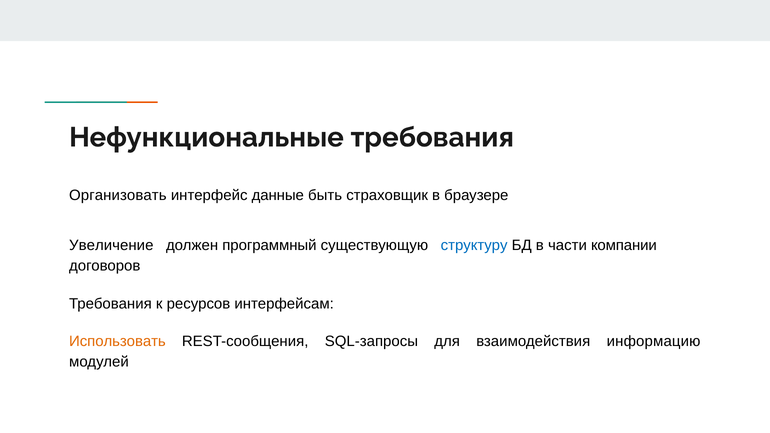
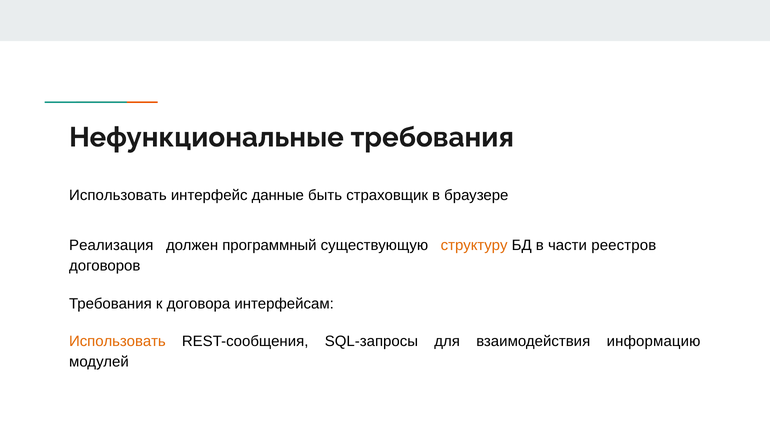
Организовать: Организовать -> Использовать (118, 195)
Увеличение: Увеличение -> Реализация (111, 245)
структуру colour: blue -> orange (474, 245)
компании: компании -> реестров (624, 245)
ресурсов: ресурсов -> договора (198, 304)
